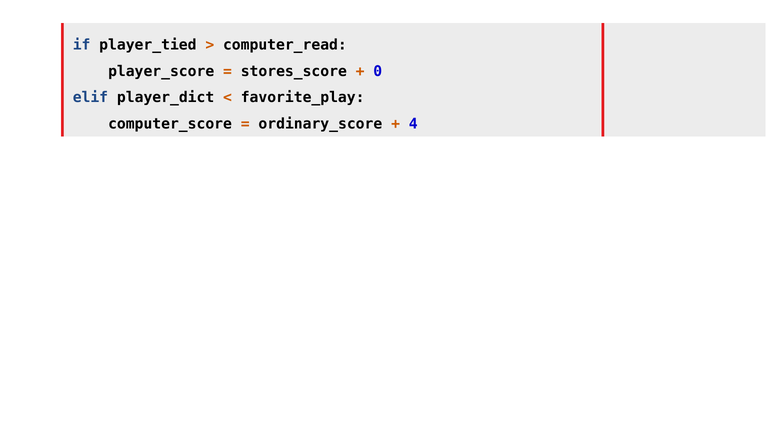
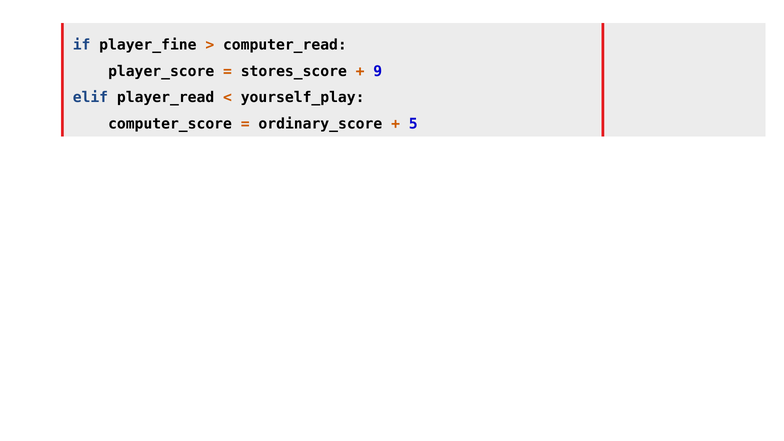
player_tied: player_tied -> player_fine (148, 45)
0: 0 -> 9 (378, 71)
player_dict: player_dict -> player_read (166, 98)
favorite_play: favorite_play -> yourself_play (303, 98)
4: 4 -> 5 (413, 124)
